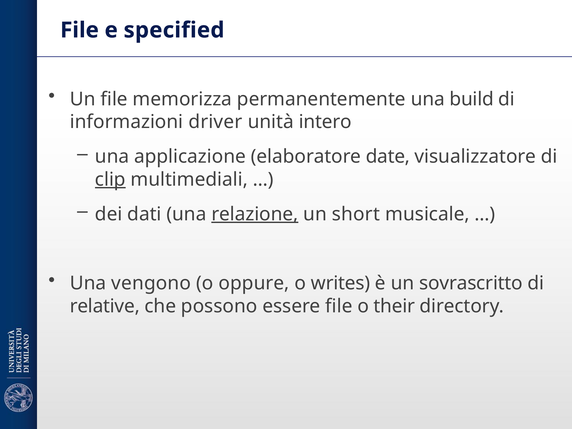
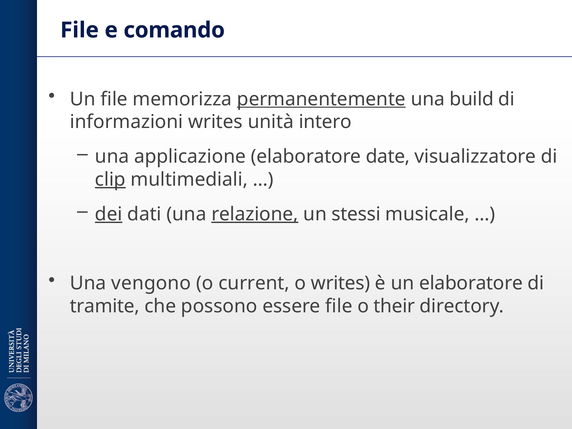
specified: specified -> comando (174, 30)
permanentemente underline: none -> present (321, 99)
informazioni driver: driver -> writes (215, 122)
dei underline: none -> present (109, 214)
short: short -> stessi (356, 214)
oppure: oppure -> current (254, 283)
un sovrascritto: sovrascritto -> elaboratore (471, 283)
relative: relative -> tramite (105, 306)
